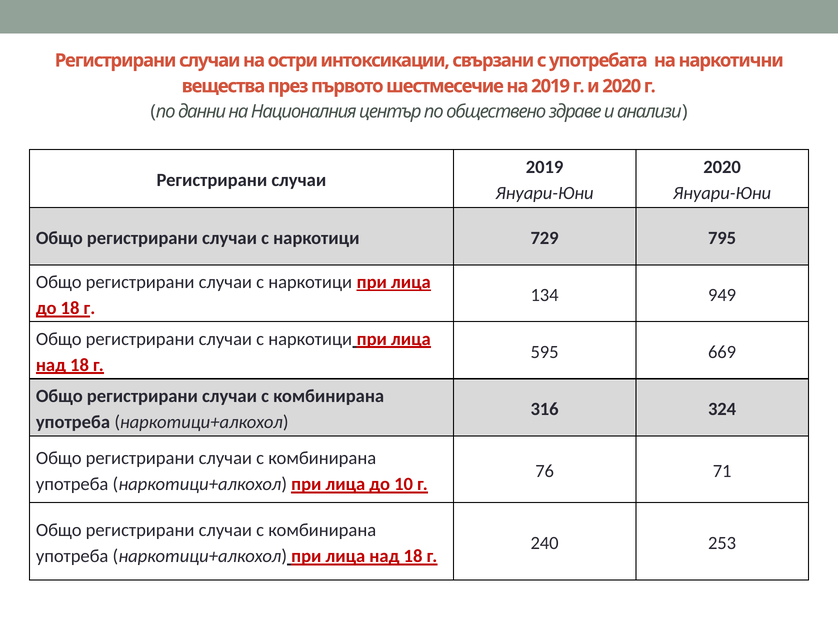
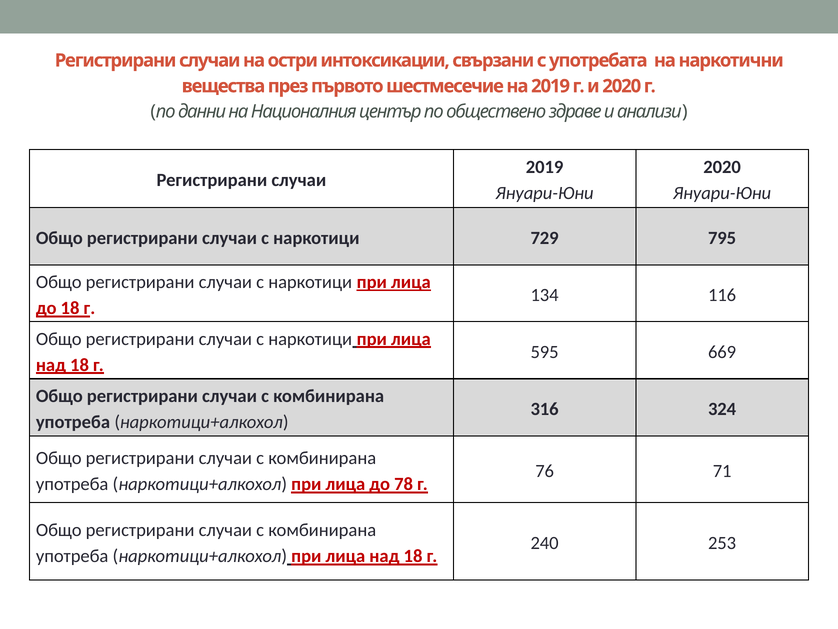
949: 949 -> 116 (722, 295)
10: 10 -> 78 (404, 484)
